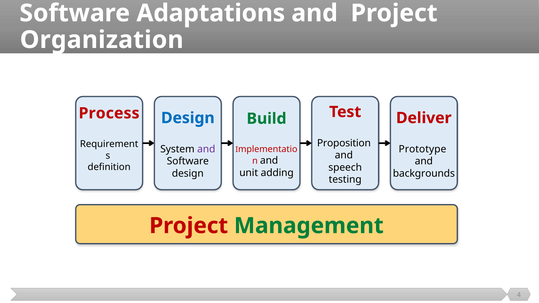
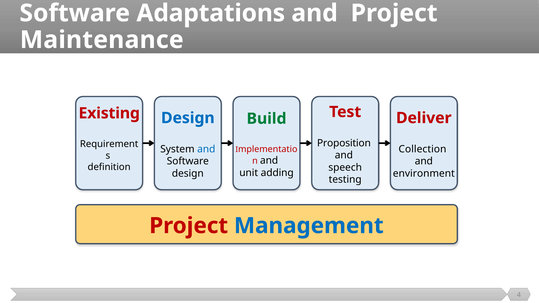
Organization: Organization -> Maintenance (102, 40)
Process: Process -> Existing (109, 113)
and colour: purple -> blue (206, 149)
Prototype: Prototype -> Collection (422, 149)
backgrounds: backgrounds -> environment (424, 174)
Management colour: green -> blue (309, 226)
